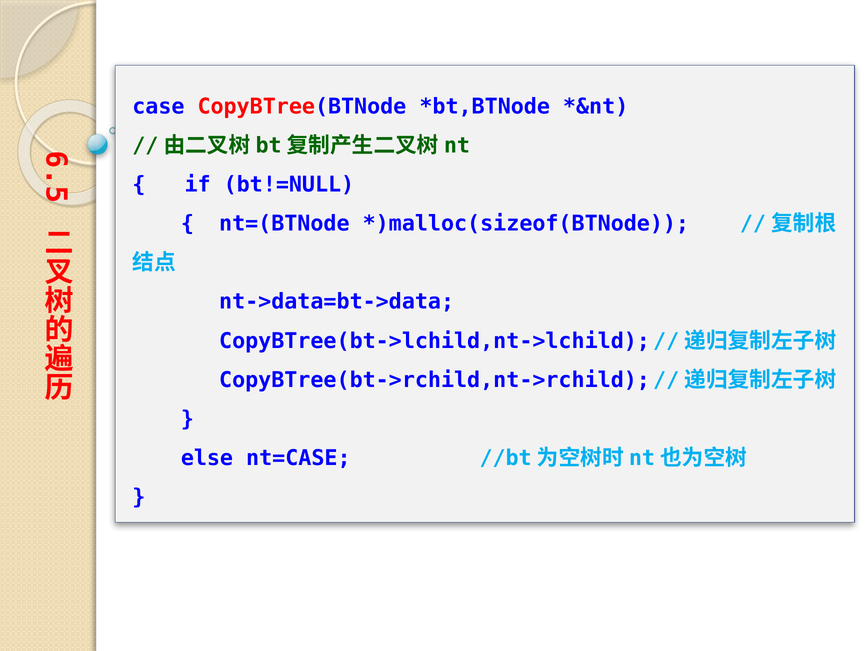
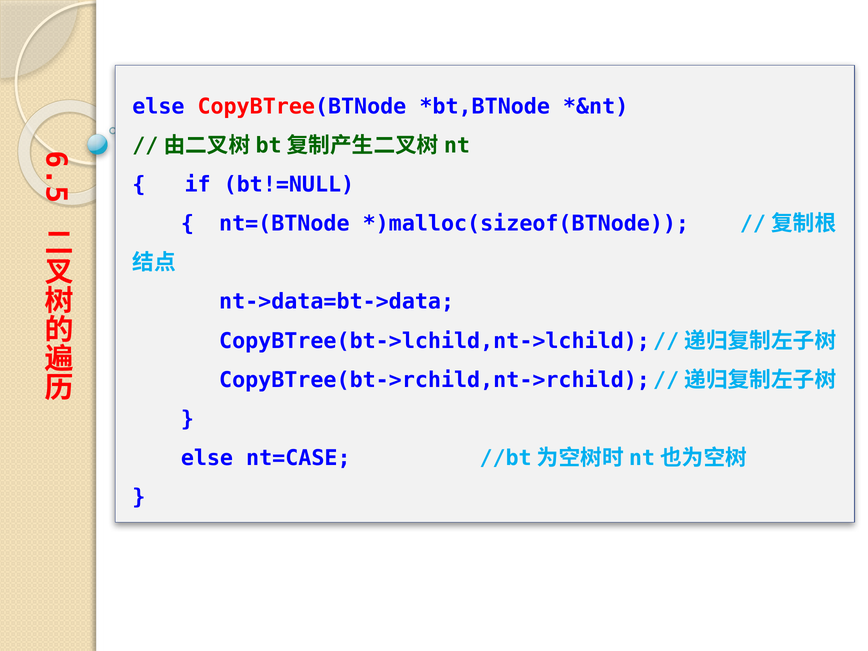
case: case -> else (158, 106)
